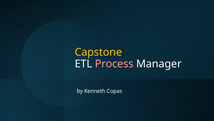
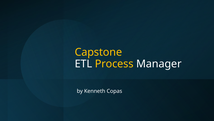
Process colour: pink -> yellow (114, 64)
